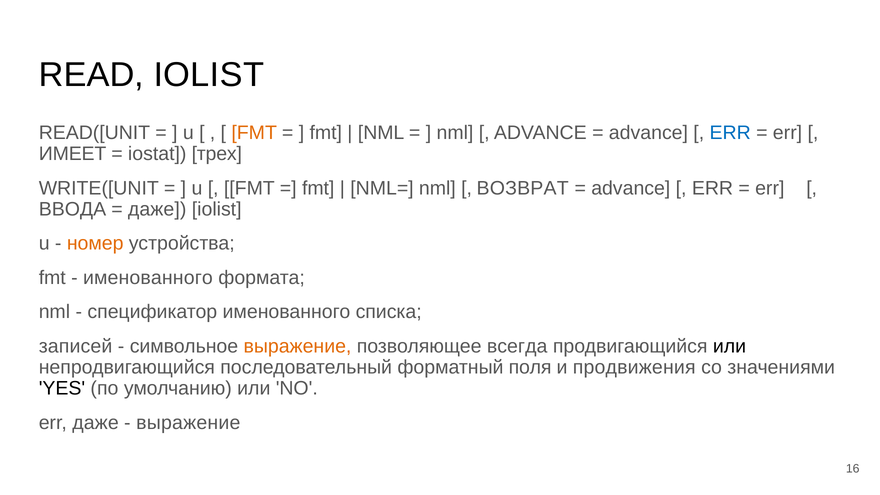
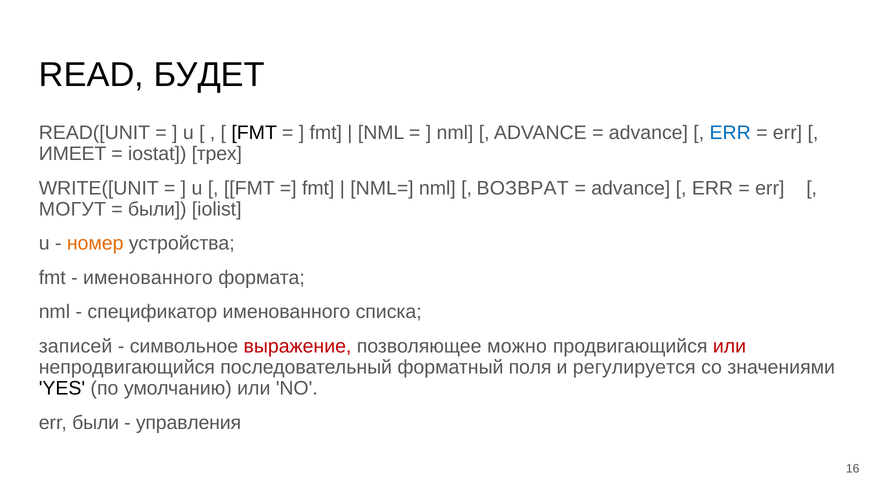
READ IOLIST: IOLIST -> БУДЕТ (209, 75)
FMT colour: orange -> black (254, 133)
ВВОДА: ВВОДА -> МОГУТ (72, 209)
даже: даже -> были (157, 209)
выражение colour: orange -> red (297, 346)
всегда: всегда -> можно (517, 346)
или colour: black -> red (729, 346)
продвижения: продвижения -> регулируется (634, 367)
err даже: даже -> были (96, 423)
выражение: выражение -> управления (189, 423)
